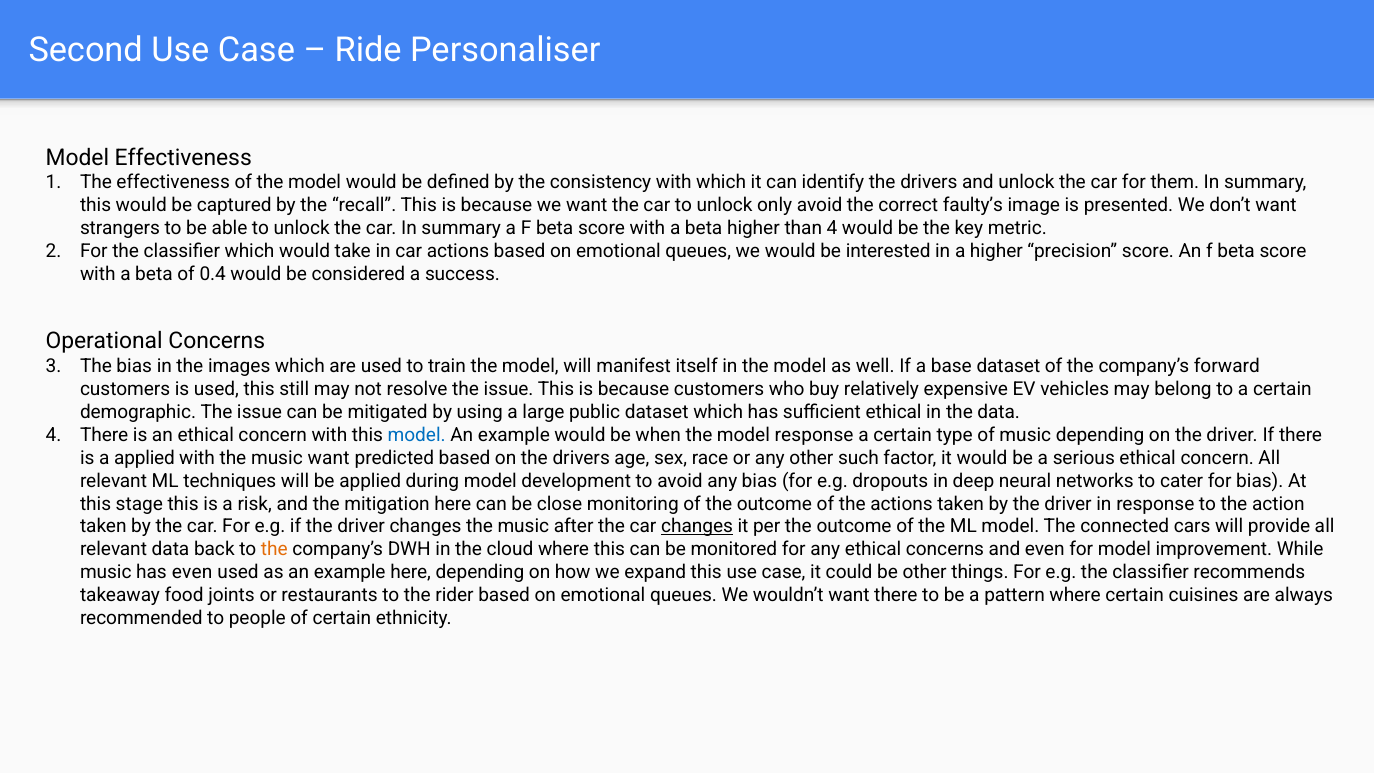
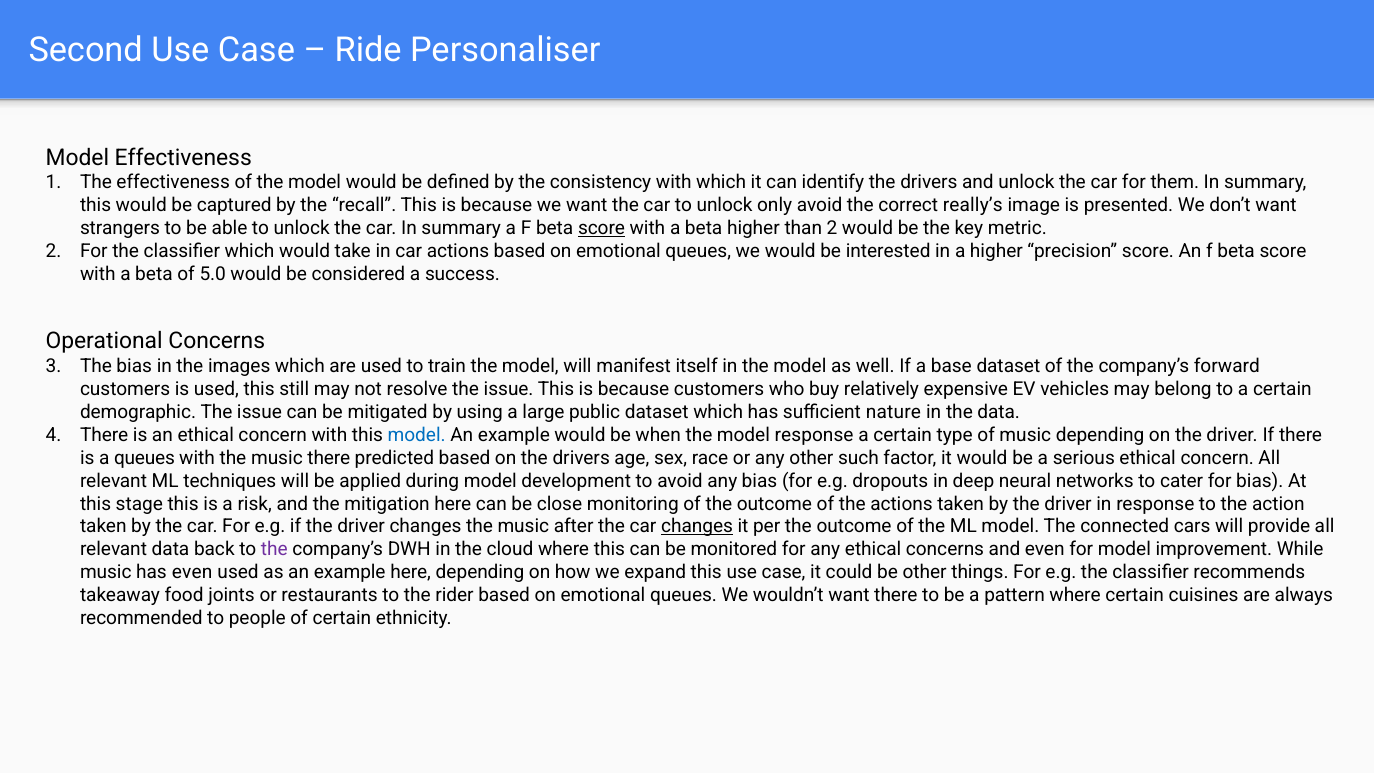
faulty’s: faulty’s -> really’s (973, 206)
score underline: none -> present (602, 229)
than 4: 4 -> 2 (832, 229)
0.4: 0.4 -> 5.0 (213, 274)
sufficient ethical: ethical -> nature (893, 412)
a applied: applied -> queues (145, 458)
music want: want -> there (329, 458)
the colour: orange -> purple (274, 550)
